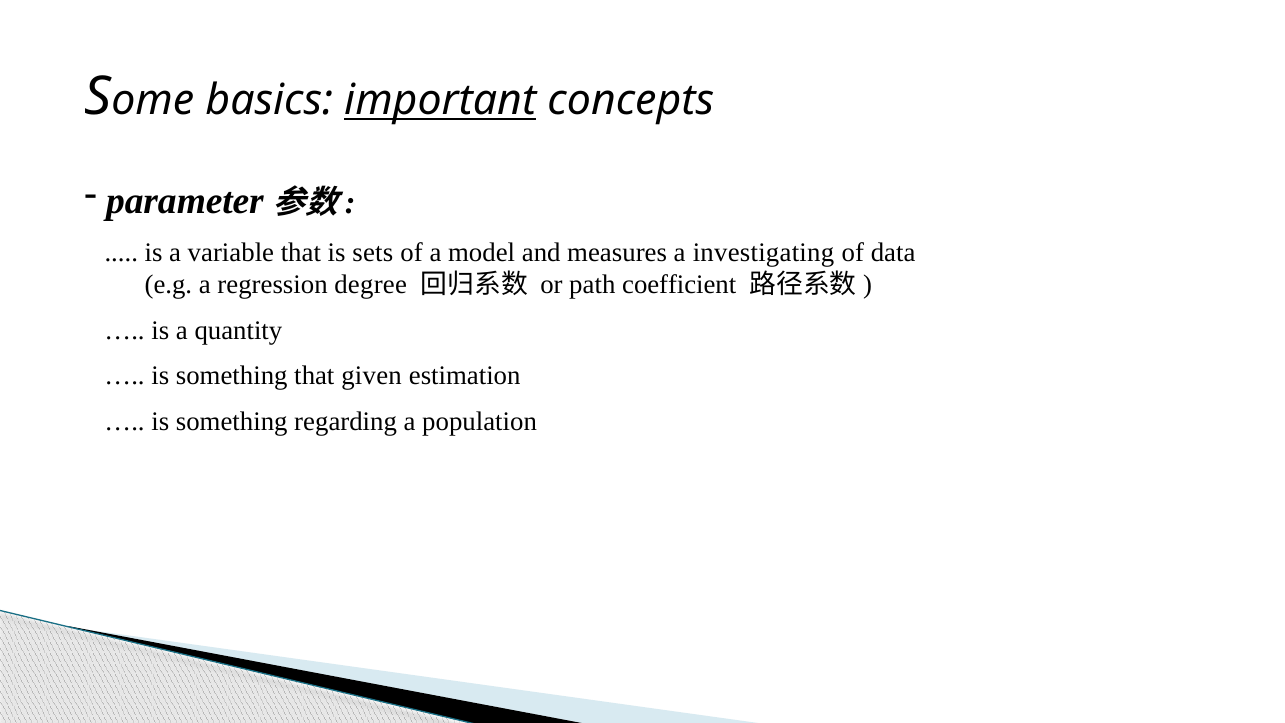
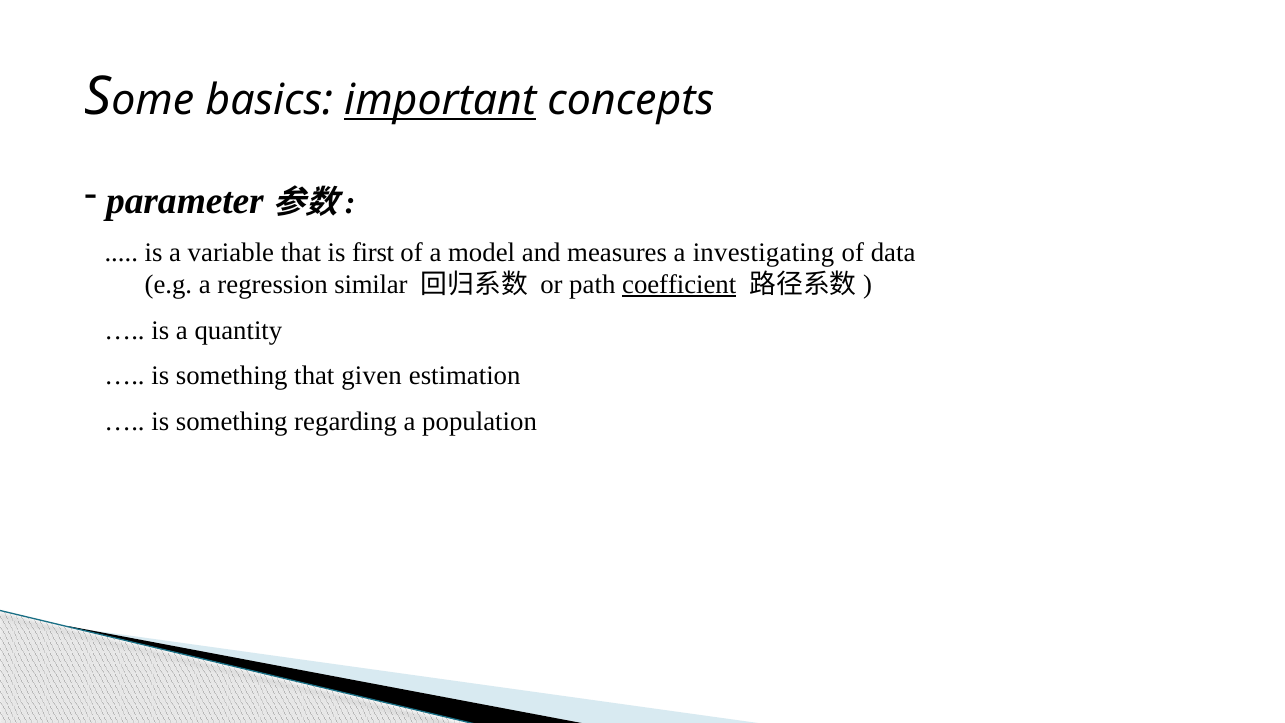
sets: sets -> first (373, 252)
degree: degree -> similar (371, 285)
coefficient underline: none -> present (679, 285)
